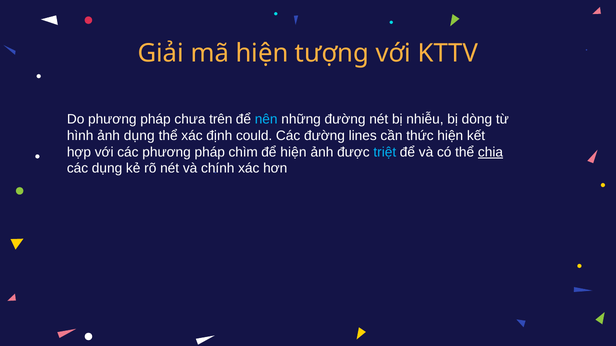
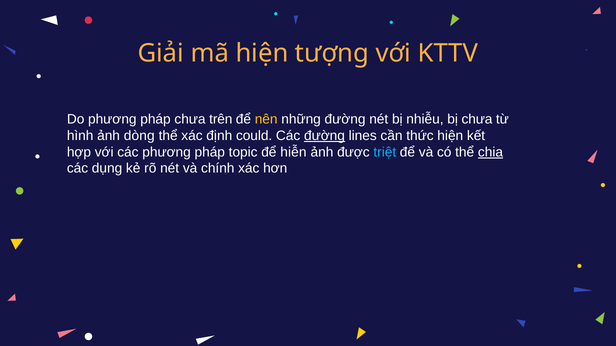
nên colour: light blue -> yellow (266, 119)
bị dòng: dòng -> chưa (477, 119)
ảnh dụng: dụng -> dòng (139, 136)
đường underline: none -> present (325, 136)
chìm: chìm -> topic (243, 152)
để hiện: hiện -> hiễn (293, 152)
